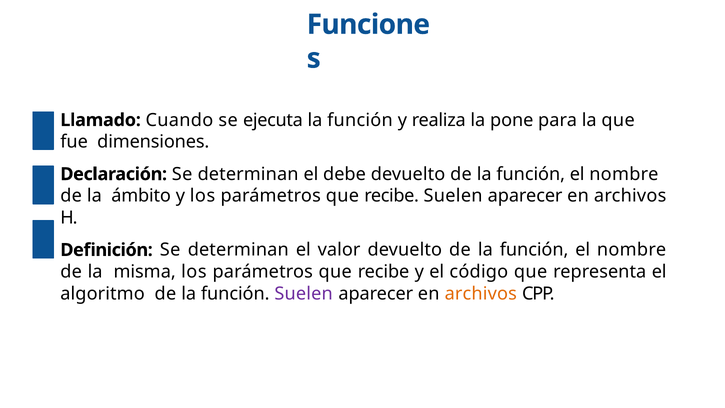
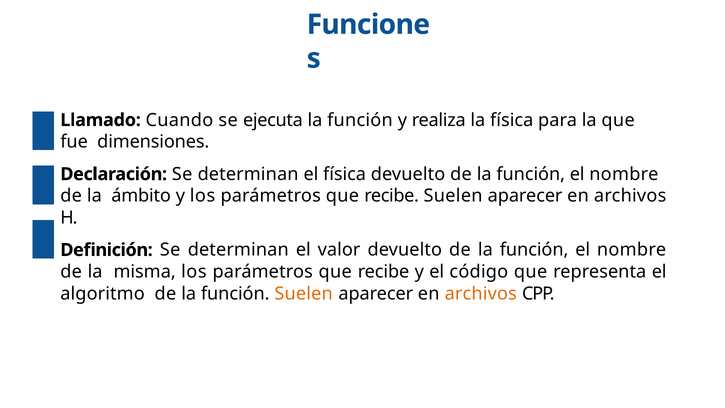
la pone: pone -> física (512, 120)
el debe: debe -> física (345, 174)
Suelen colour: purple -> orange (304, 293)
